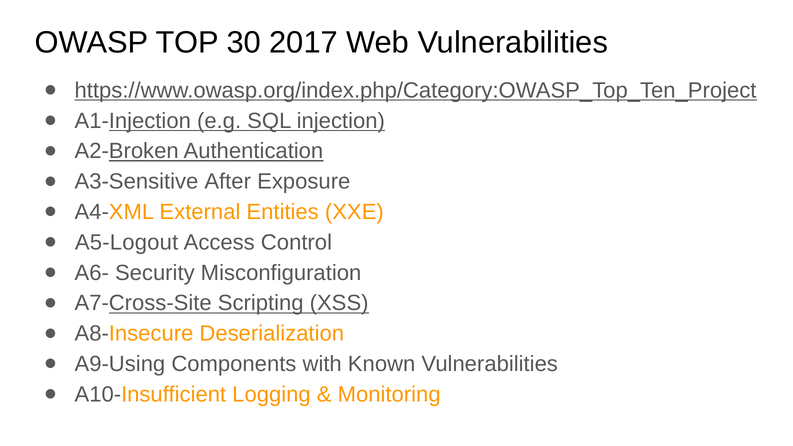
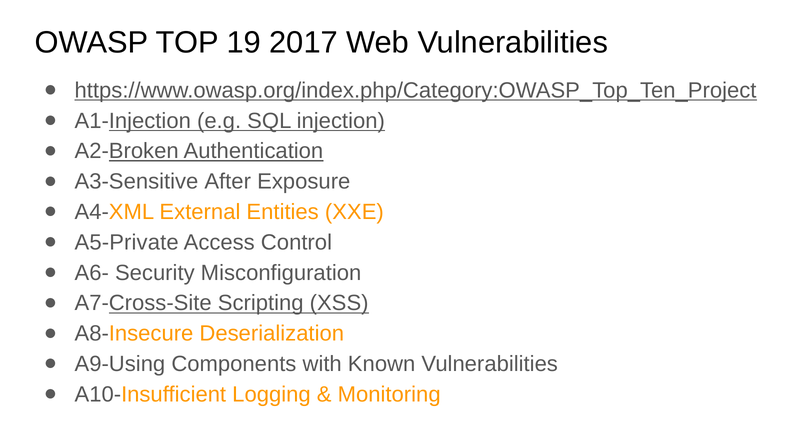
30: 30 -> 19 (244, 43)
A5-Logout: A5-Logout -> A5-Private (127, 242)
